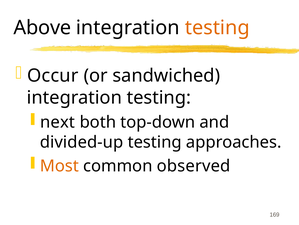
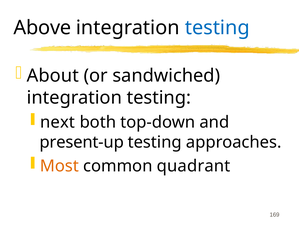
testing colour: orange -> blue (217, 28)
Occur: Occur -> About (53, 75)
divided-up: divided-up -> present-up (82, 142)
observed: observed -> quadrant (194, 165)
